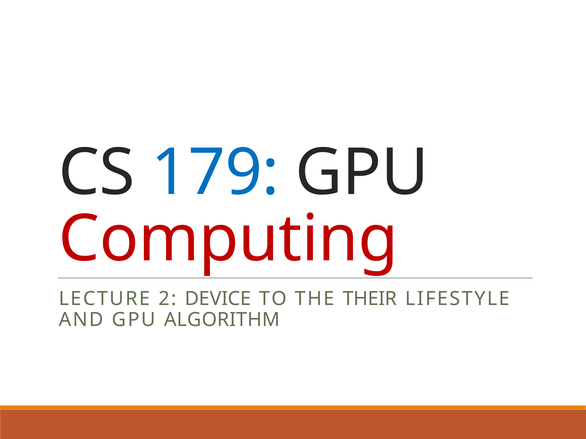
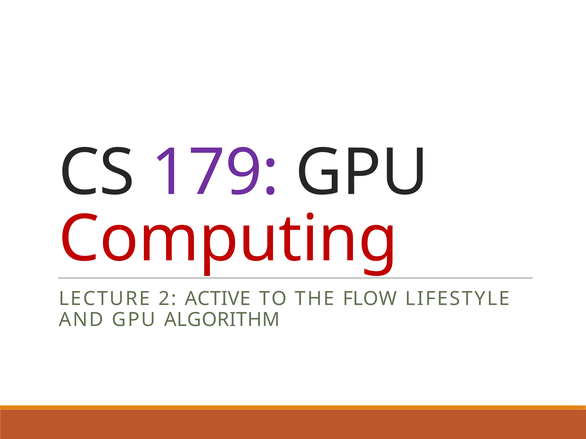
179 colour: blue -> purple (215, 173)
DEVICE: DEVICE -> ACTIVE (218, 299)
THEIR: THEIR -> FLOW (370, 299)
